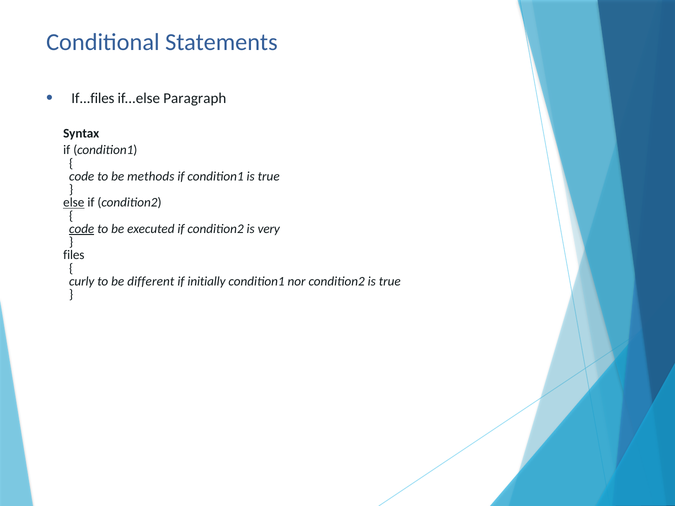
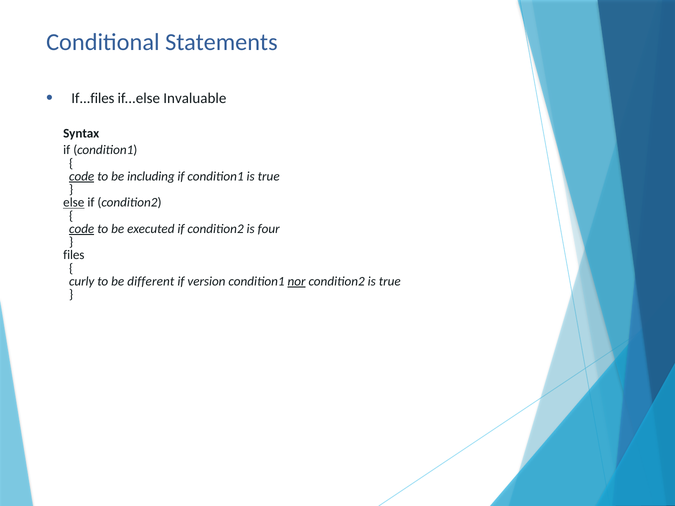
Paragraph: Paragraph -> Invaluable (195, 99)
code underline: none -> present (82, 176)
methods: methods -> including (151, 176)
very: very -> four (269, 229)
initially: initially -> version (206, 281)
nor underline: none -> present (297, 281)
